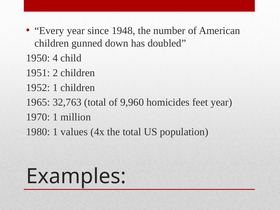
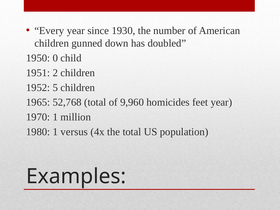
1948: 1948 -> 1930 (123, 31)
4: 4 -> 0 (55, 58)
1952 1: 1 -> 5 (55, 88)
32,763: 32,763 -> 52,768 (67, 102)
values: values -> versus (74, 132)
